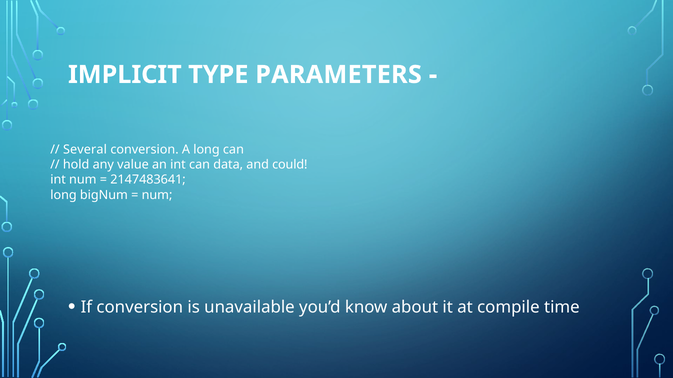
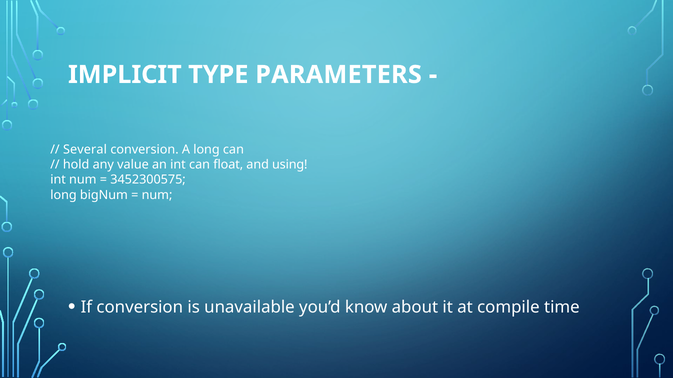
data: data -> float (228, 165)
could: could -> using (290, 165)
2147483641: 2147483641 -> 3452300575 (148, 180)
